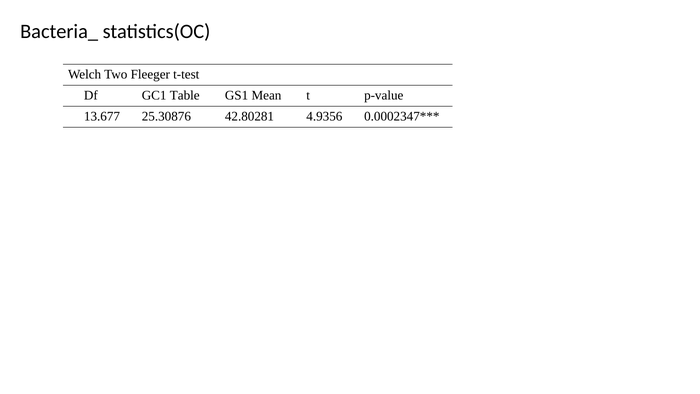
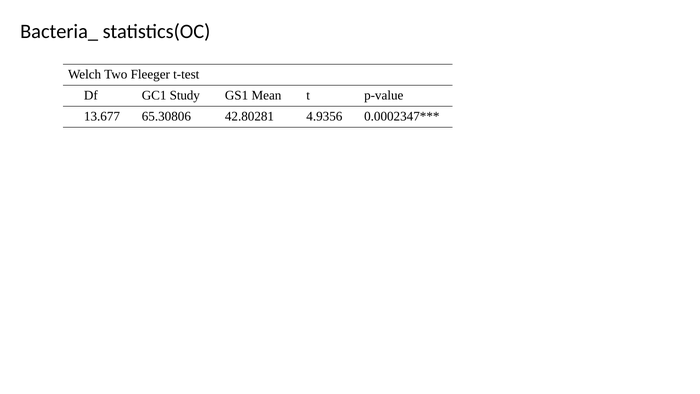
Table: Table -> Study (185, 95)
25.30876: 25.30876 -> 65.30806 (166, 116)
